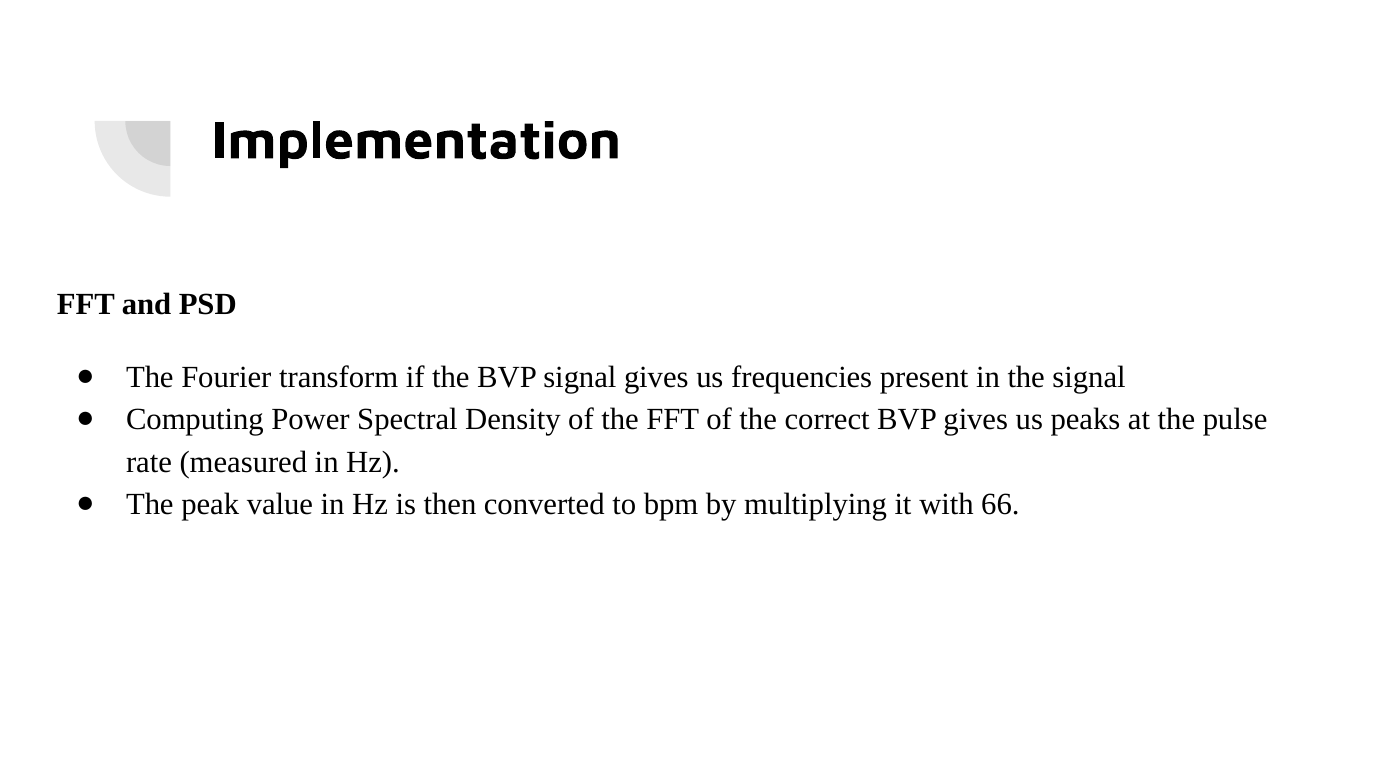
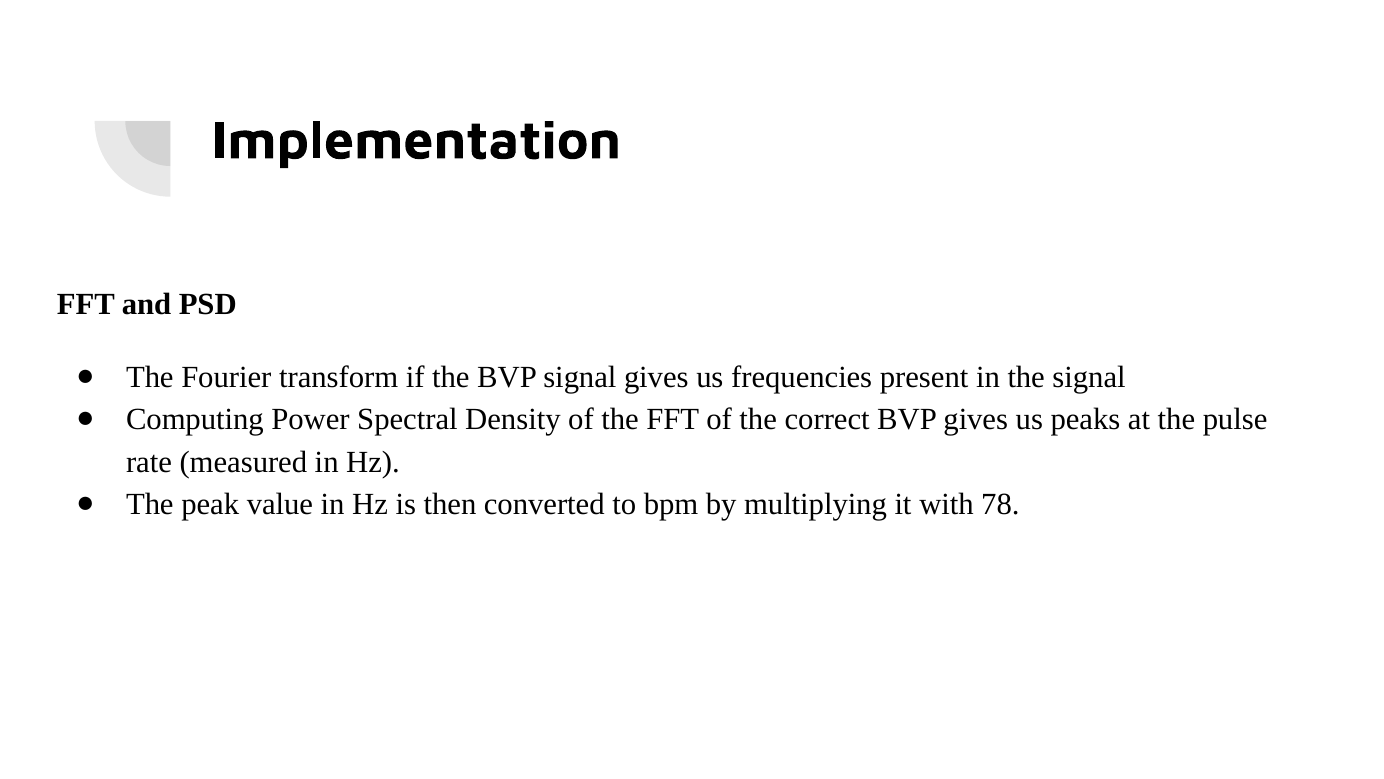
66: 66 -> 78 (1000, 504)
